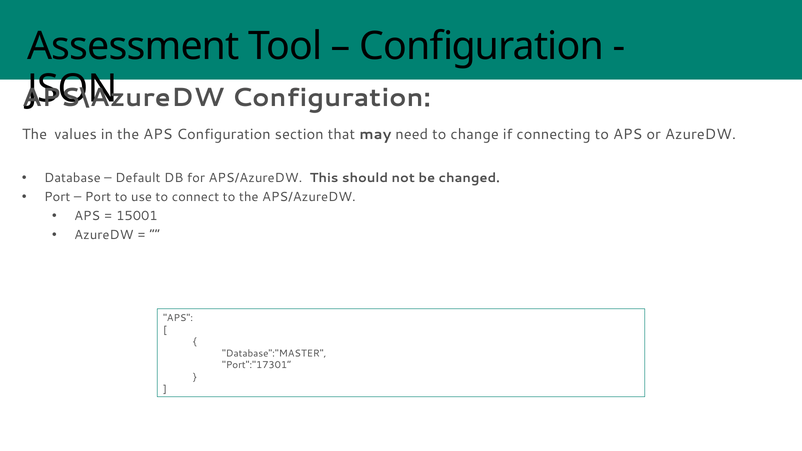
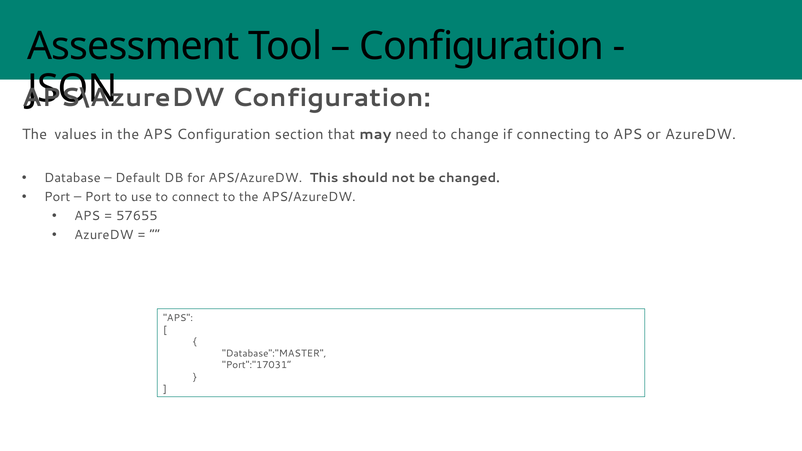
15001: 15001 -> 57655 (137, 216)
Port":"17301“: Port":"17301“ -> Port":"17031“ (257, 365)
